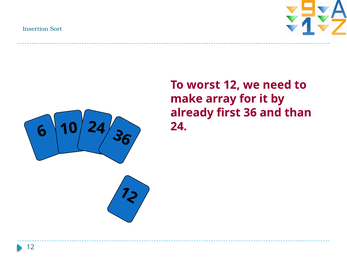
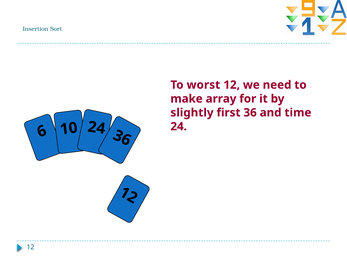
already: already -> slightly (192, 113)
than: than -> time (298, 113)
